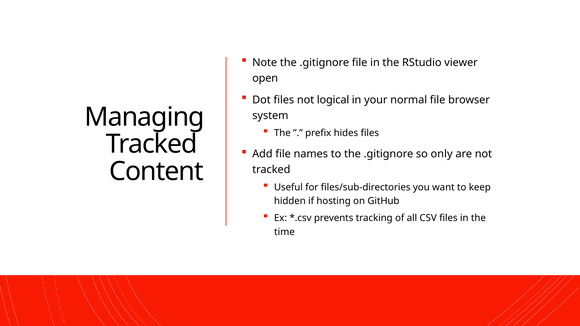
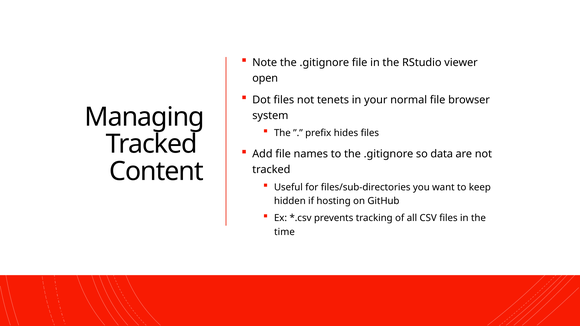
logical: logical -> tenets (333, 100)
only: only -> data (442, 154)
